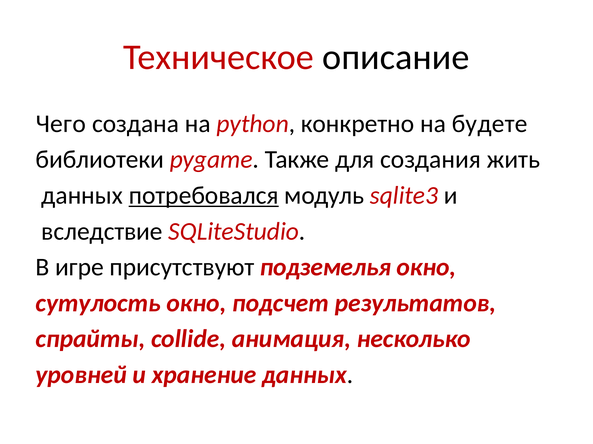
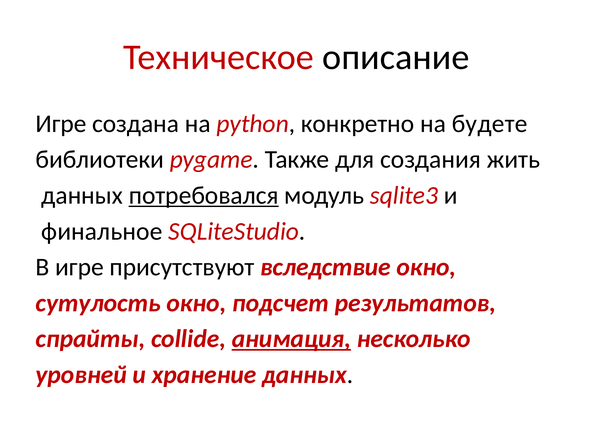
Чего: Чего -> Игре (61, 124)
вследствие: вследствие -> финальное (102, 232)
подземелья: подземелья -> вследствие (325, 268)
анимация underline: none -> present (291, 339)
